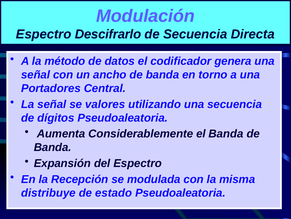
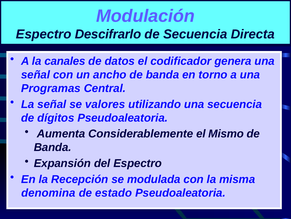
método: método -> canales (65, 61)
Portadores: Portadores -> Programas (51, 88)
el Banda: Banda -> Mismo (226, 133)
distribuye: distribuye -> denomina (48, 192)
